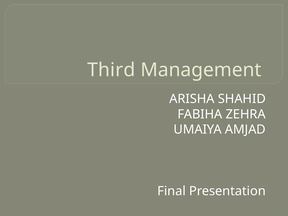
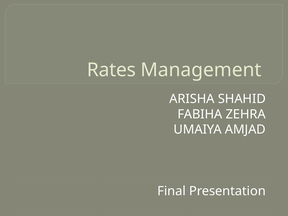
Third: Third -> Rates (111, 70)
